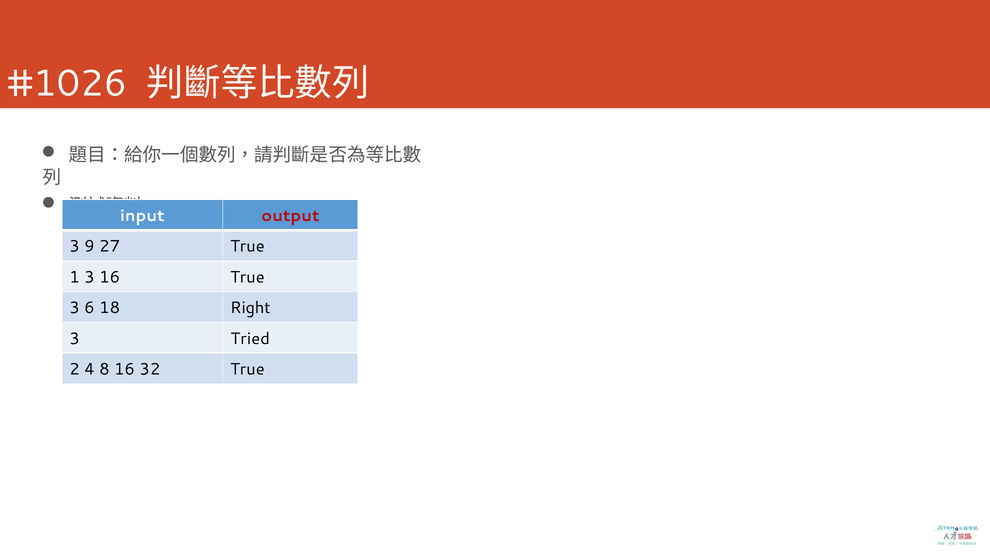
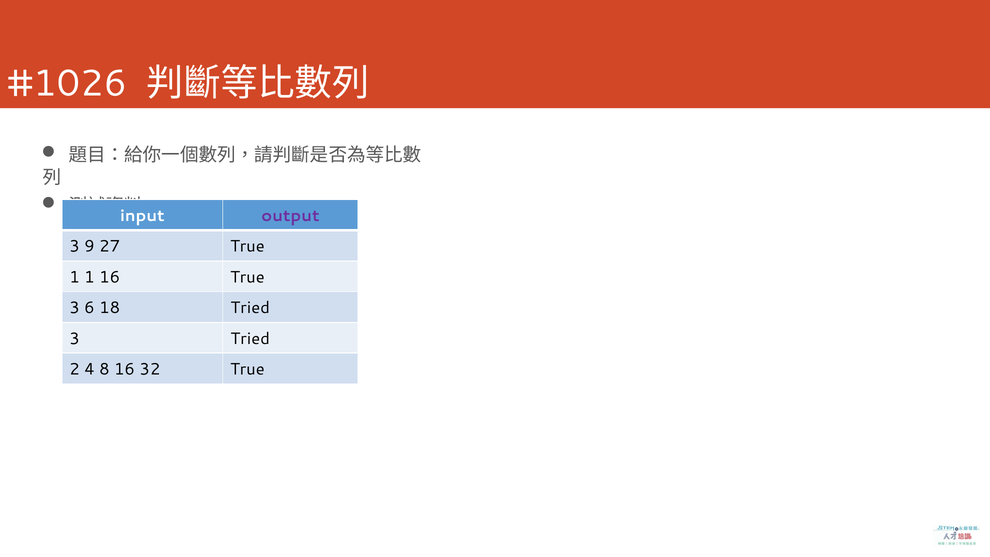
output colour: red -> purple (290, 216)
1 3: 3 -> 1 (89, 277)
18 Right: Right -> Tried (250, 308)
